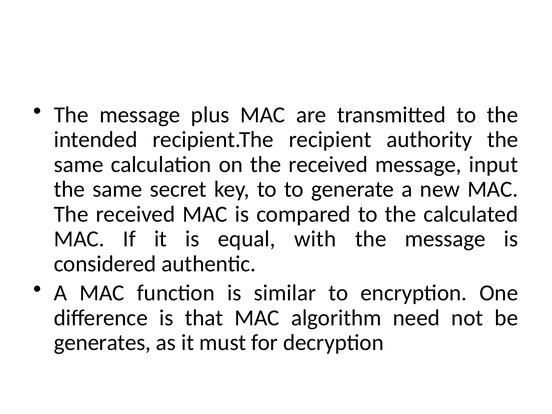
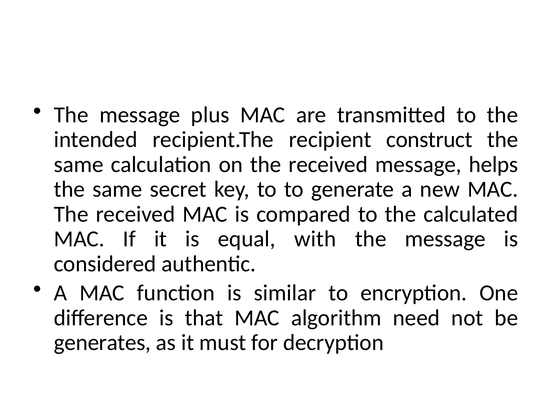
authority: authority -> construct (429, 140)
input: input -> helps (494, 164)
